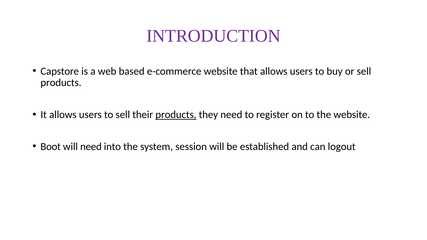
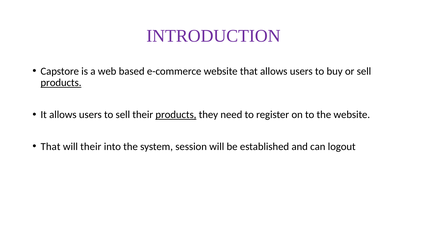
products underline: none -> present (61, 83)
Boot: Boot -> That (51, 147)
will need: need -> their (91, 147)
